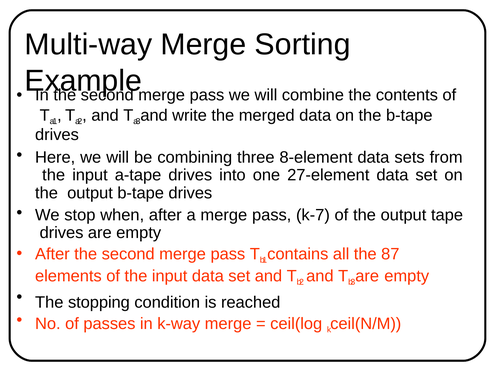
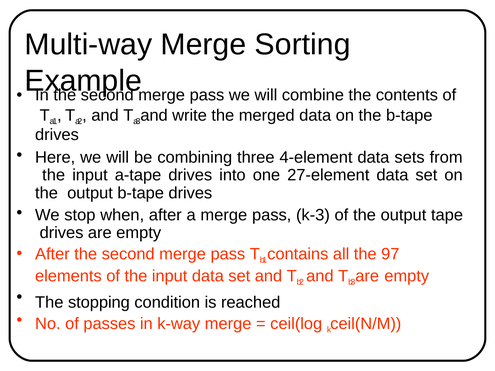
8-element: 8-element -> 4-element (316, 157)
k-7: k-7 -> k-3 (313, 215)
87: 87 -> 97 (390, 254)
